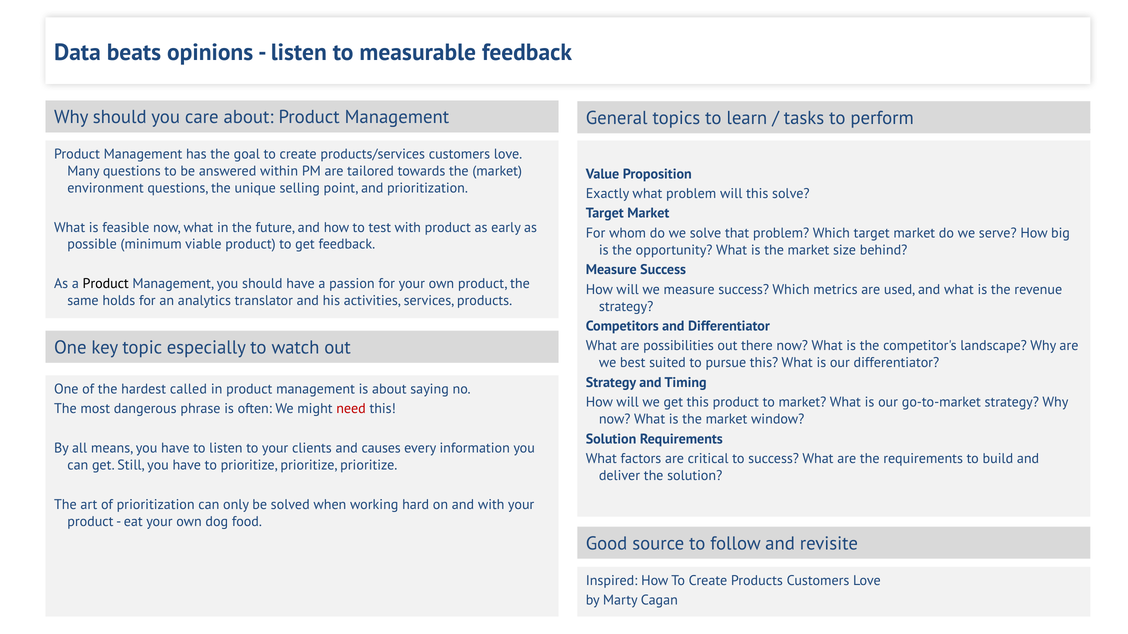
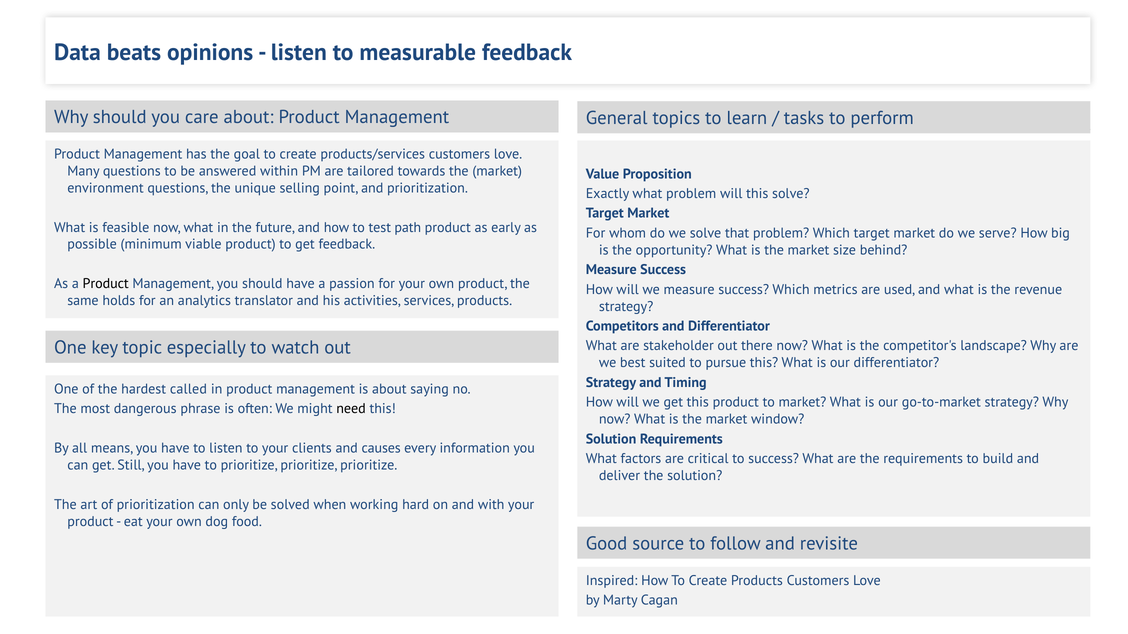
test with: with -> path (408, 228)
possibilities: possibilities -> stakeholder (678, 346)
need colour: red -> black (351, 409)
